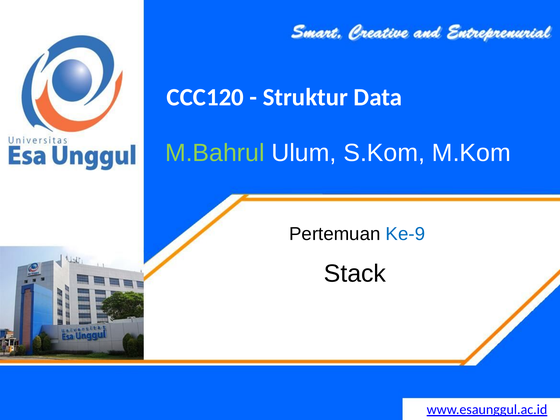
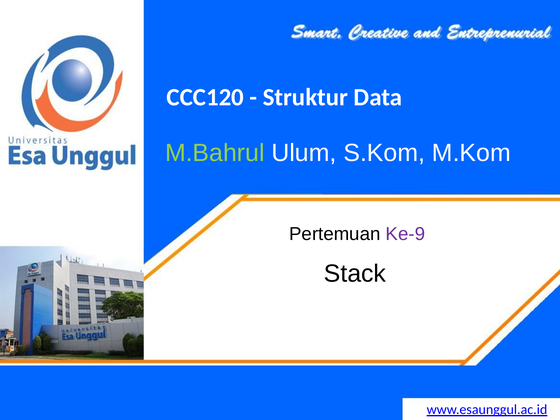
Ke-9 colour: blue -> purple (405, 234)
